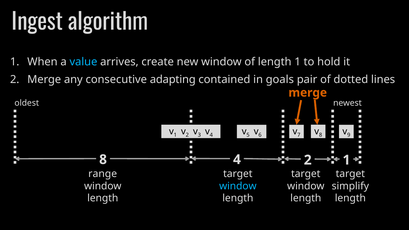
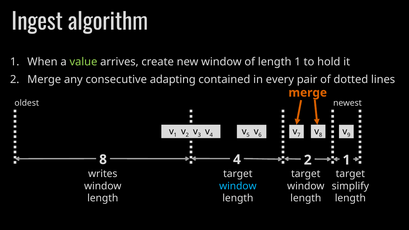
value colour: light blue -> light green (83, 62)
goals: goals -> every (280, 80)
range: range -> writes (103, 174)
